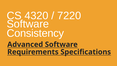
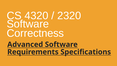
7220: 7220 -> 2320 (69, 16)
Consistency: Consistency -> Correctness (35, 33)
